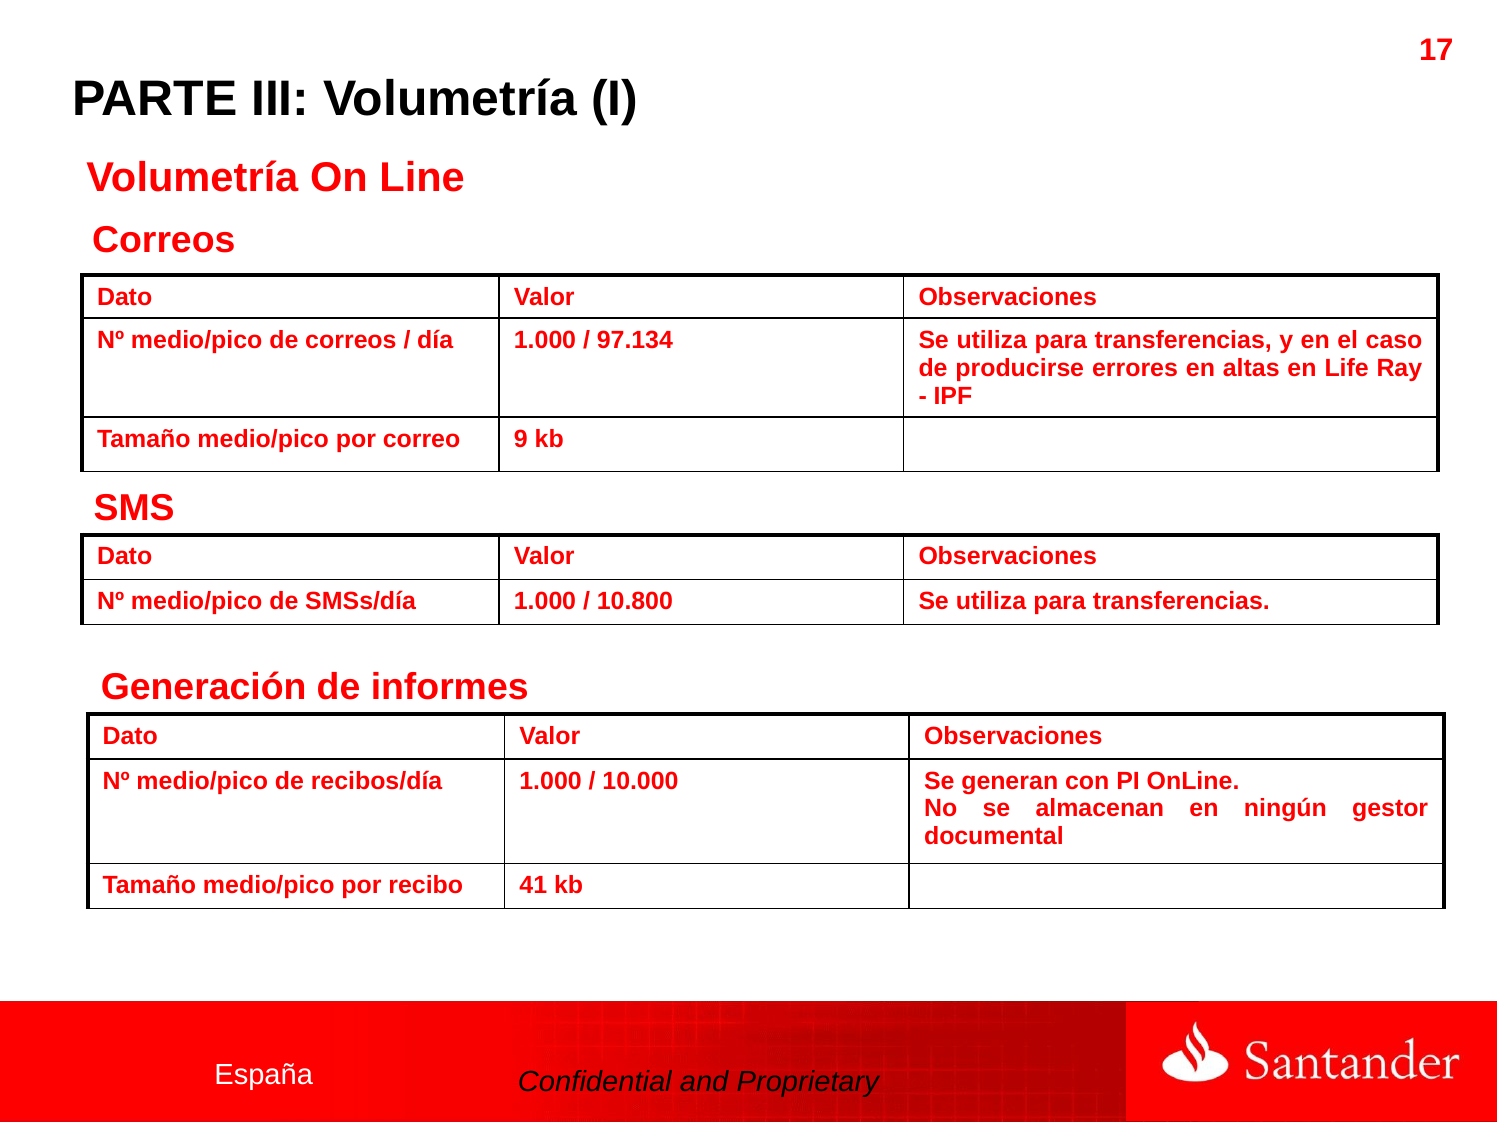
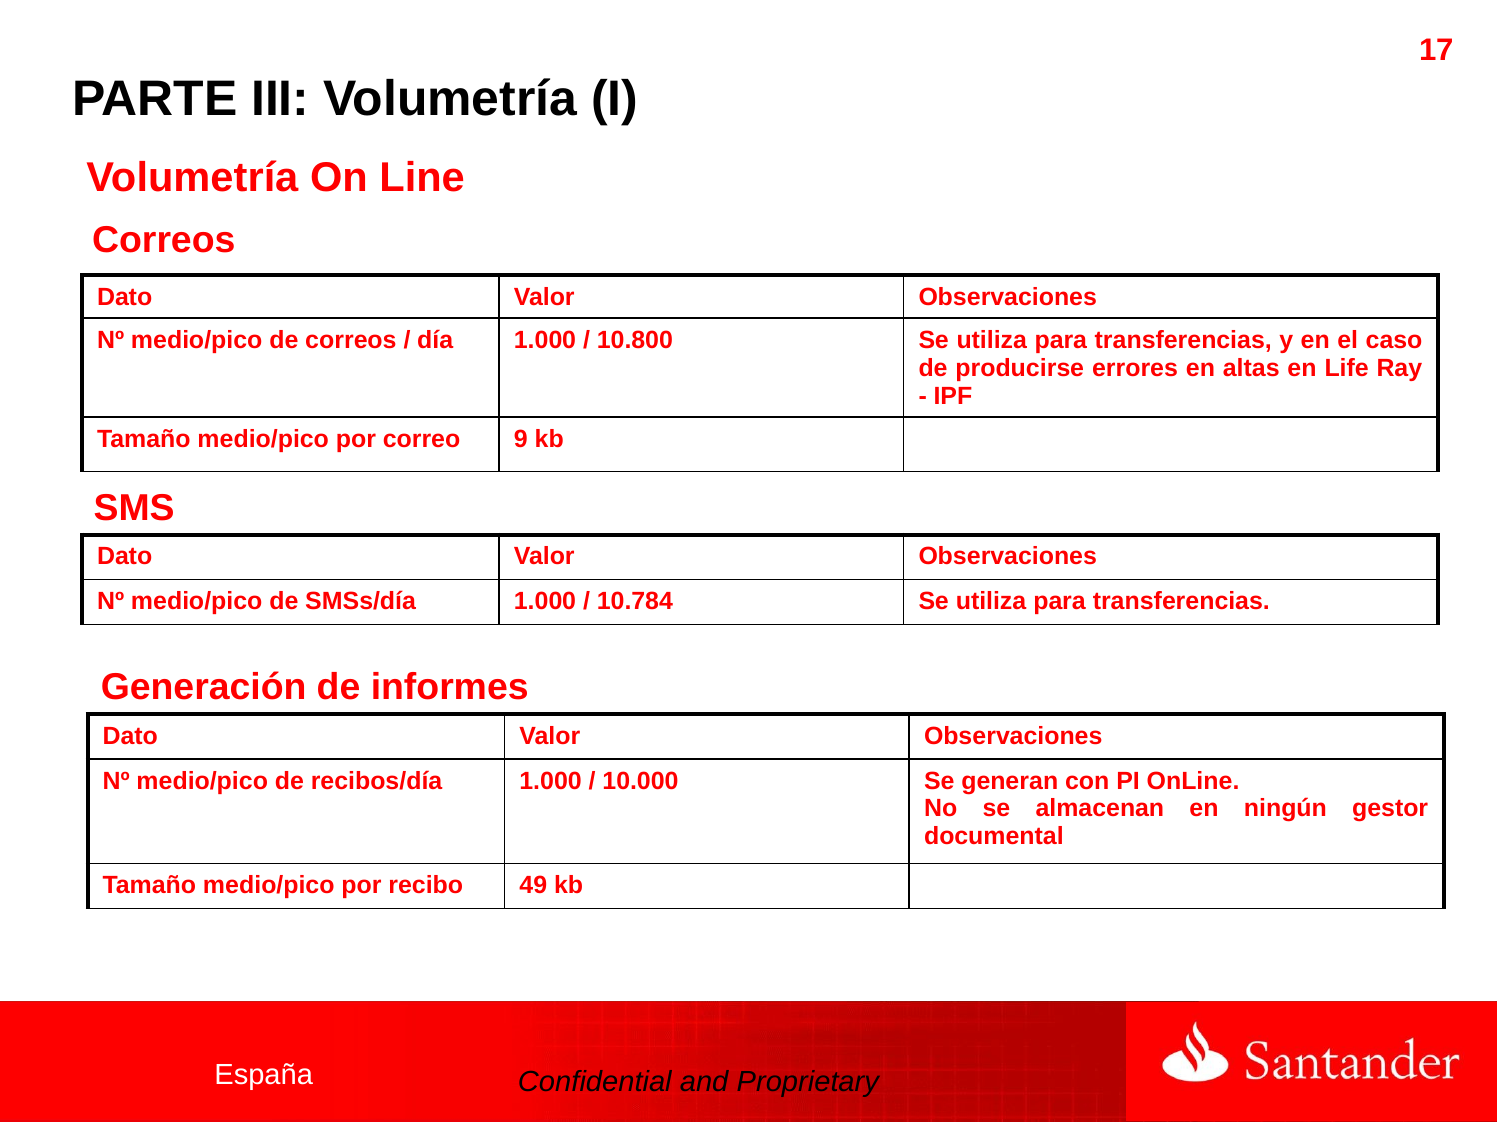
97.134: 97.134 -> 10.800 (635, 340)
10.800: 10.800 -> 10.784 (635, 602)
41: 41 -> 49 (533, 886)
